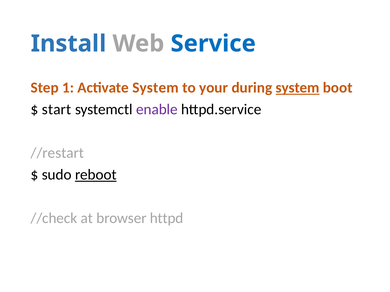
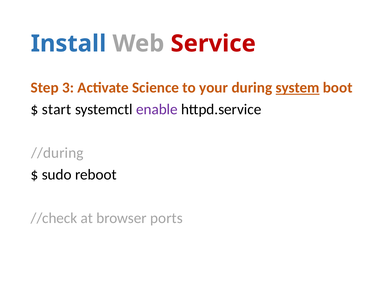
Service colour: blue -> red (213, 44)
1: 1 -> 3 (68, 88)
Activate System: System -> Science (156, 88)
//restart: //restart -> //during (57, 153)
reboot underline: present -> none (96, 175)
httpd: httpd -> ports (166, 218)
